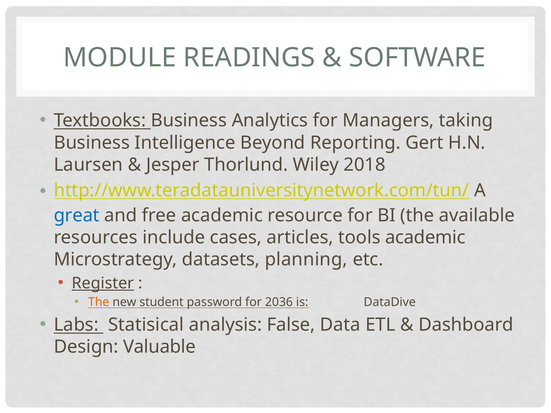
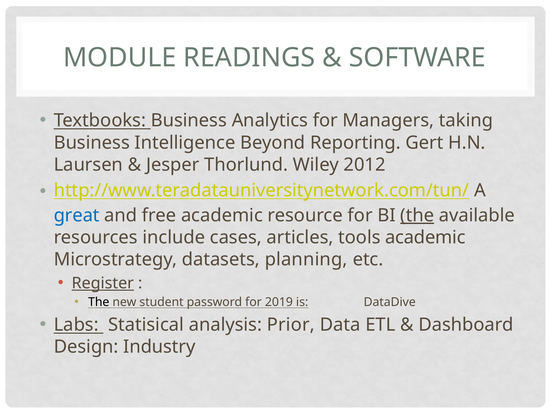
2018: 2018 -> 2012 (365, 165)
the underline: none -> present (417, 216)
The colour: orange -> black (99, 302)
2036: 2036 -> 2019 (279, 302)
False: False -> Prior (291, 325)
Valuable: Valuable -> Industry (159, 347)
